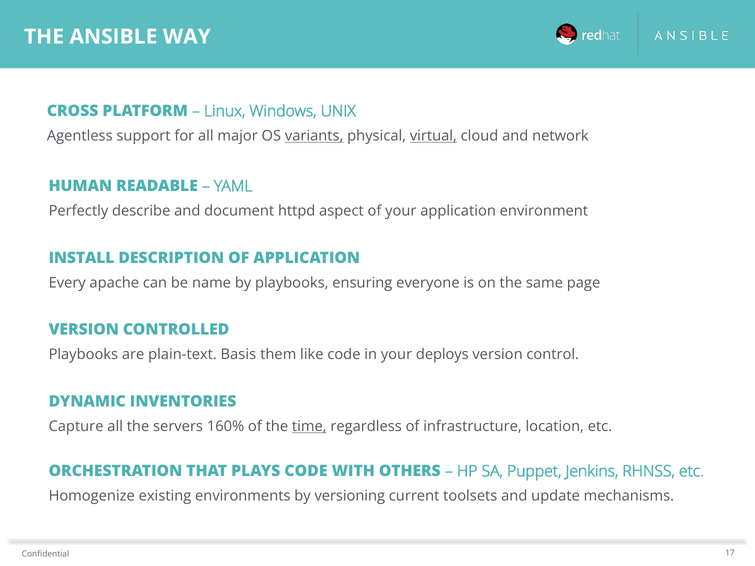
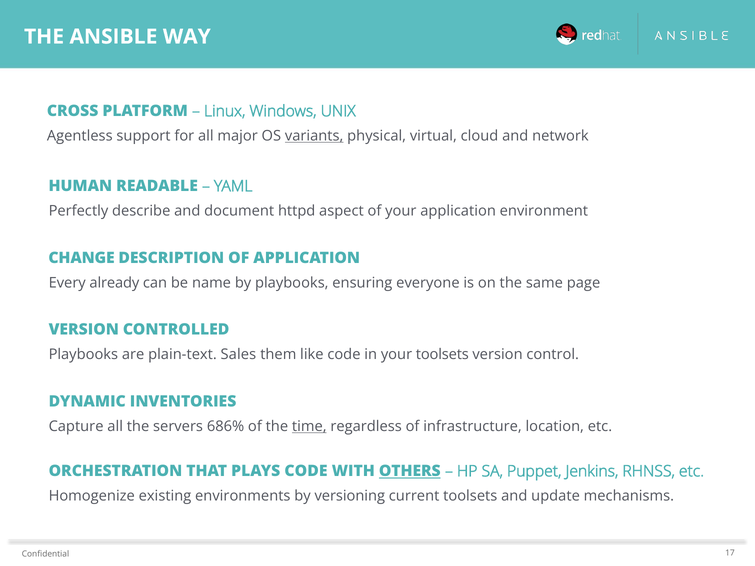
virtual underline: present -> none (433, 136)
INSTALL: INSTALL -> CHANGE (82, 258)
apache: apache -> already (114, 283)
Basis: Basis -> Sales (238, 354)
your deploys: deploys -> toolsets (442, 354)
160%: 160% -> 686% (226, 427)
OTHERS underline: none -> present (410, 471)
